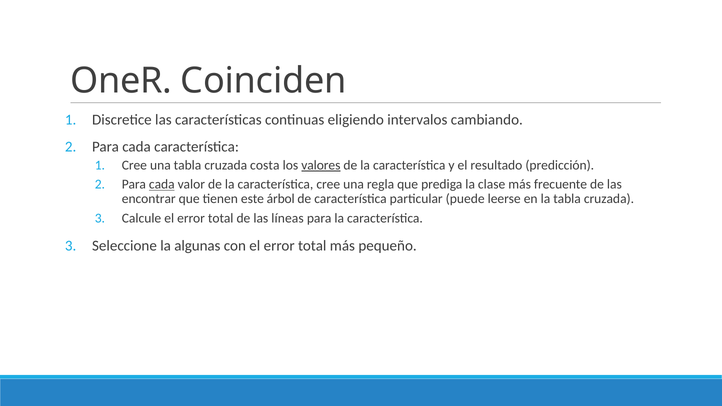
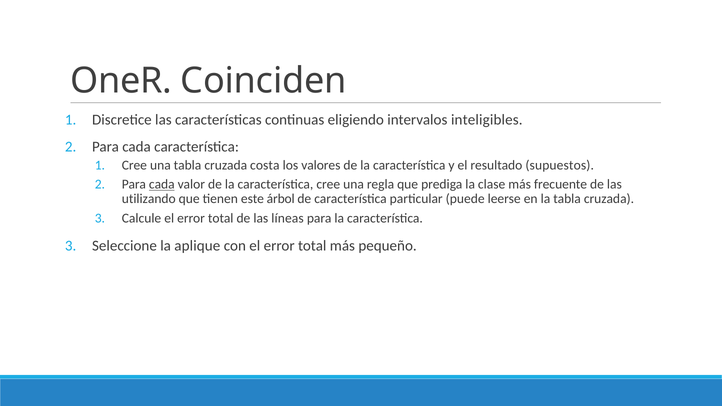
cambiando: cambiando -> inteligibles (487, 120)
valores underline: present -> none (321, 165)
predicción: predicción -> supuestos (560, 165)
encontrar: encontrar -> utilizando (149, 199)
algunas: algunas -> aplique (197, 246)
